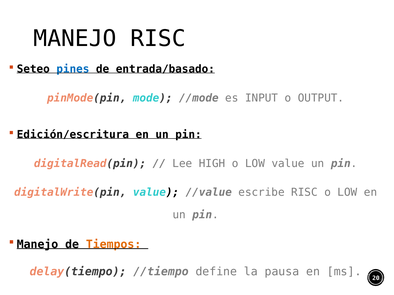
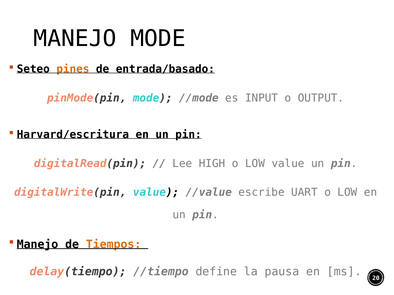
MANEJO RISC: RISC -> MODE (158, 39)
pines colour: blue -> orange (73, 69)
Edición/escritura: Edición/escritura -> Harvard/escritura (73, 135)
escribe RISC: RISC -> UART (304, 193)
